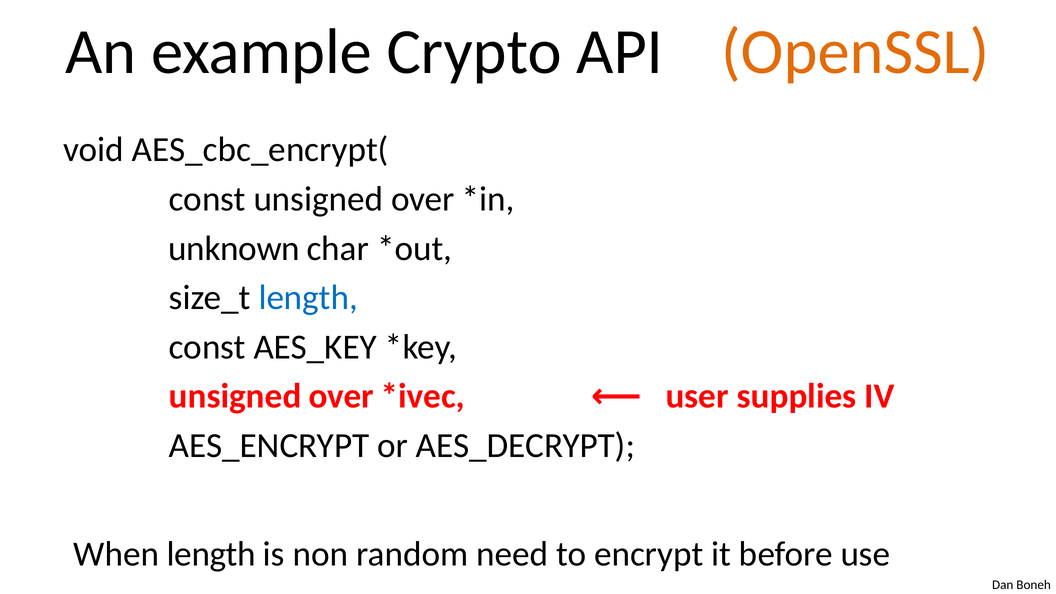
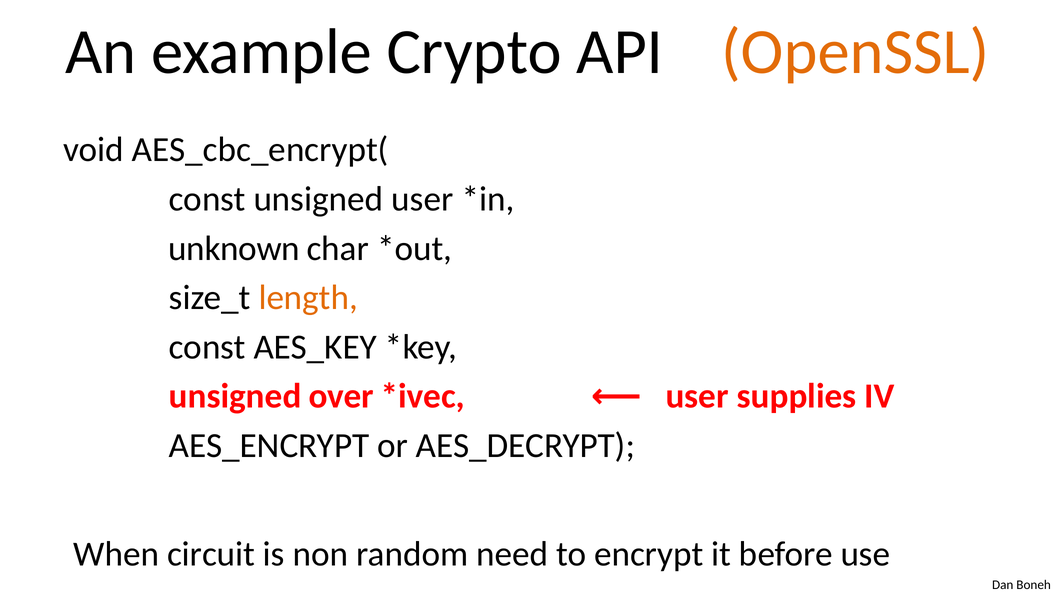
const unsigned over: over -> user (422, 199)
length colour: blue -> orange (308, 298)
When length: length -> circuit (211, 554)
